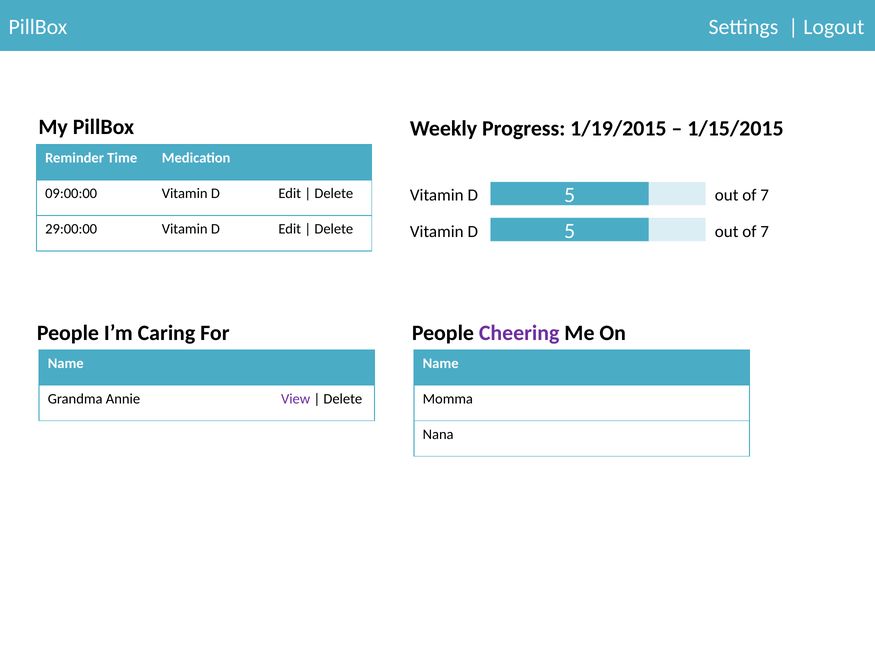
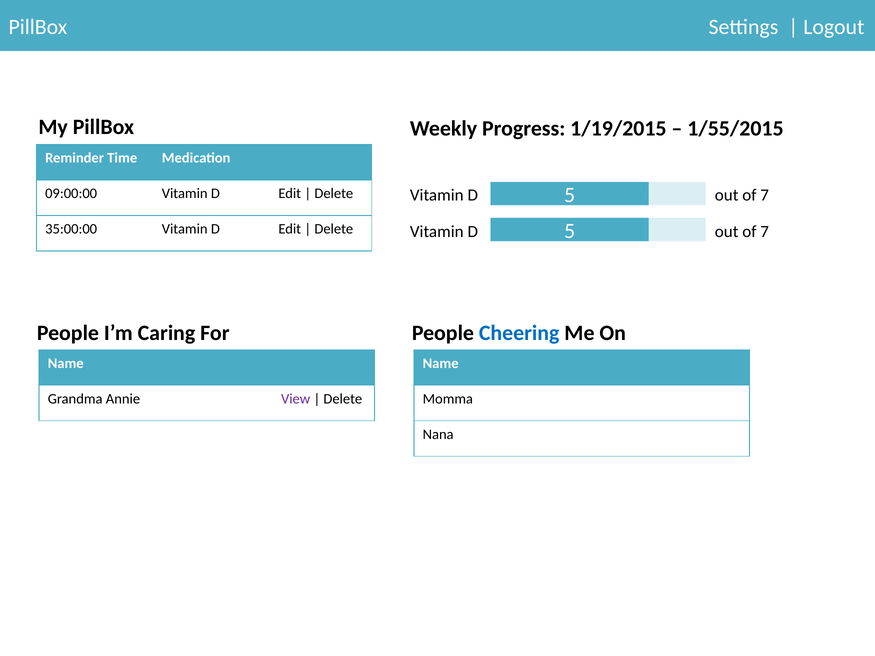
1/15/2015: 1/15/2015 -> 1/55/2015 (735, 128)
29:00:00: 29:00:00 -> 35:00:00 (71, 229)
Cheering colour: purple -> blue (519, 333)
